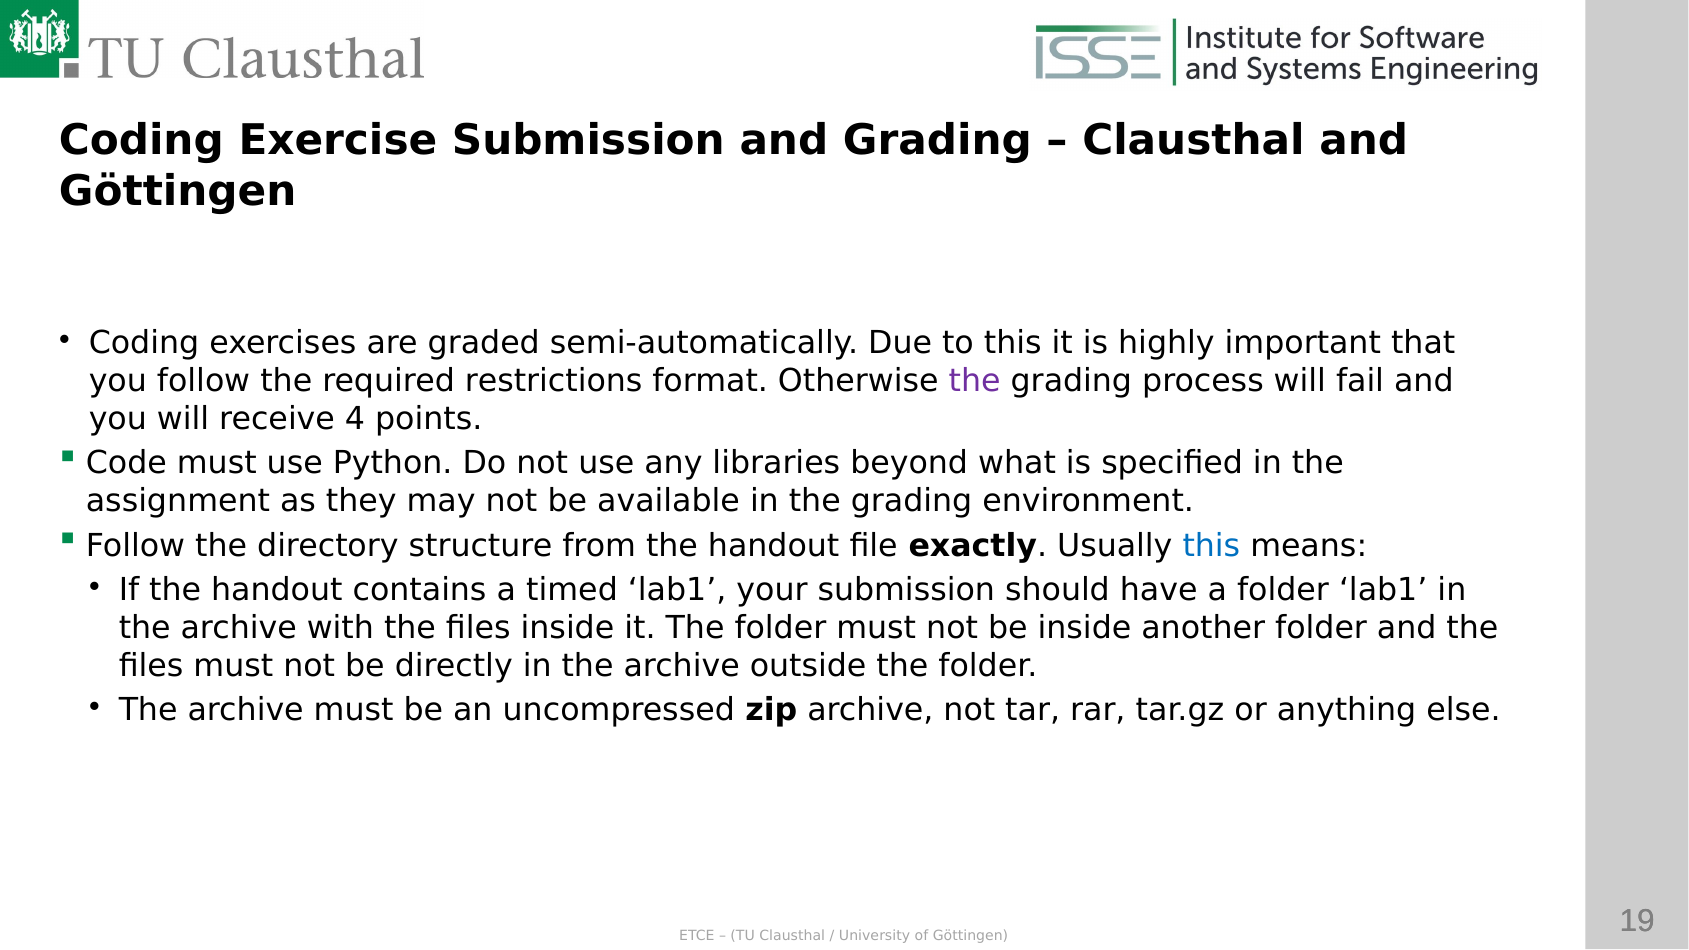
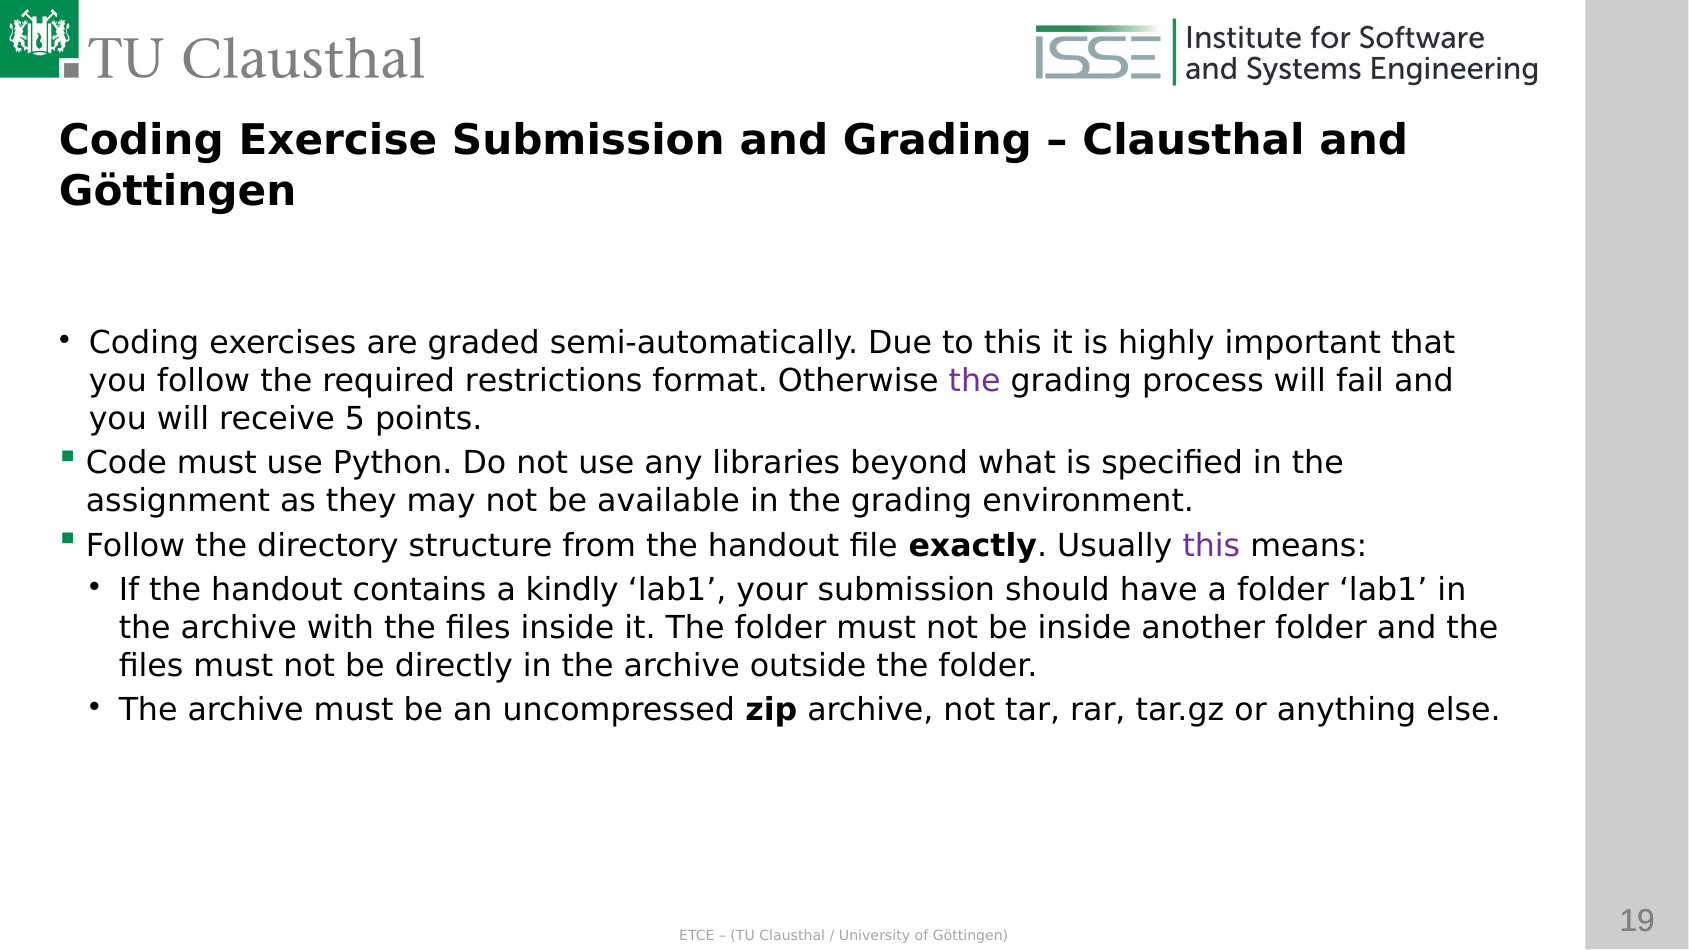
4: 4 -> 5 (355, 419)
this colour: blue -> purple (1211, 546)
timed: timed -> kindly (572, 590)
